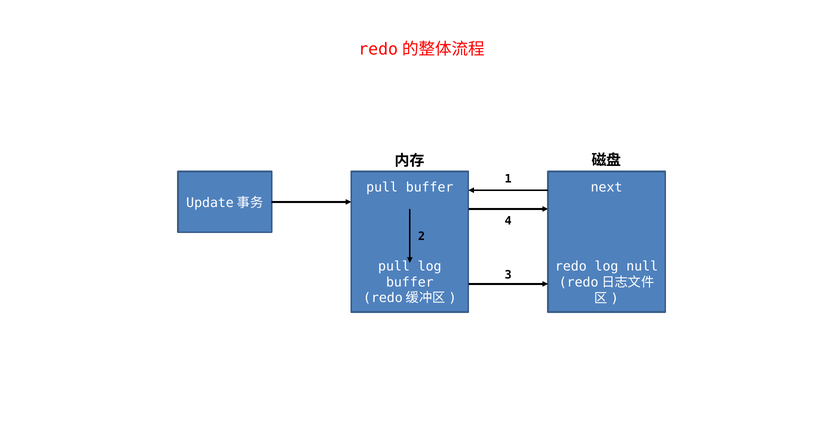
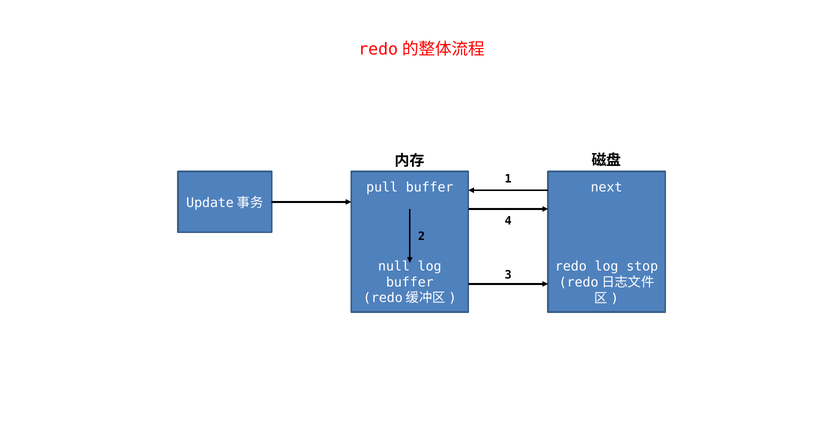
pull: pull -> null (394, 266)
null: null -> stop (642, 267)
